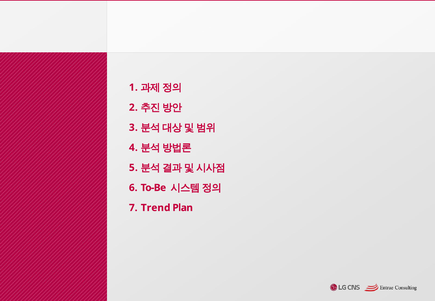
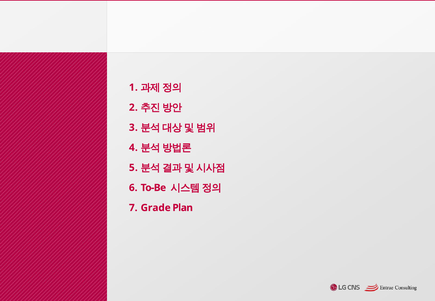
Trend: Trend -> Grade (156, 208)
